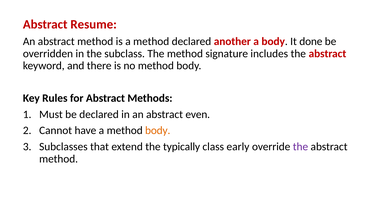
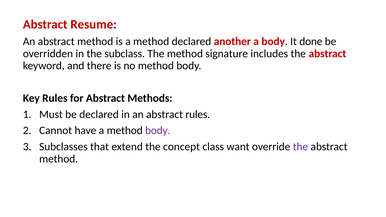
abstract even: even -> rules (198, 114)
body colour: orange -> purple (158, 131)
typically: typically -> concept (182, 147)
early: early -> want (238, 147)
